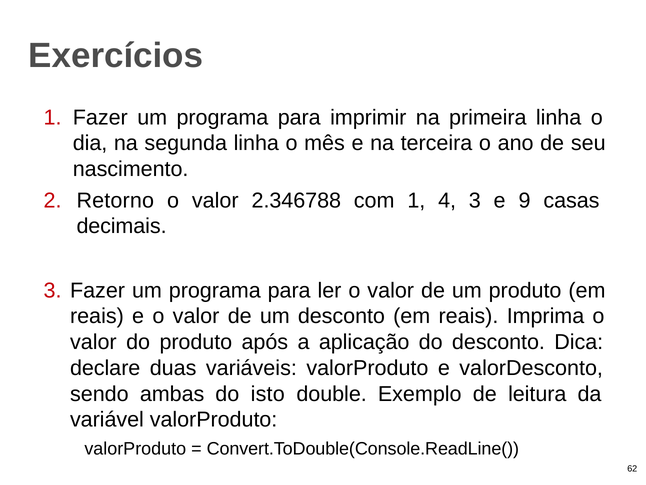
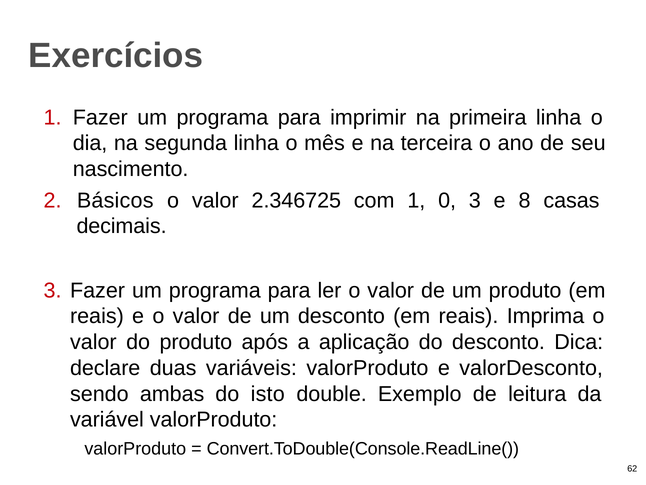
Retorno: Retorno -> Básicos (115, 200)
2.346788: 2.346788 -> 2.346725 (296, 200)
4: 4 -> 0 (447, 200)
9: 9 -> 8 (525, 200)
